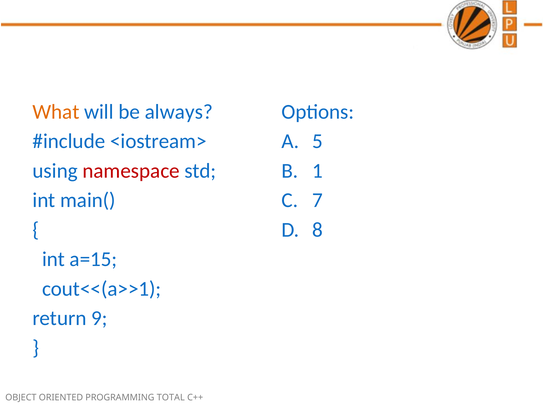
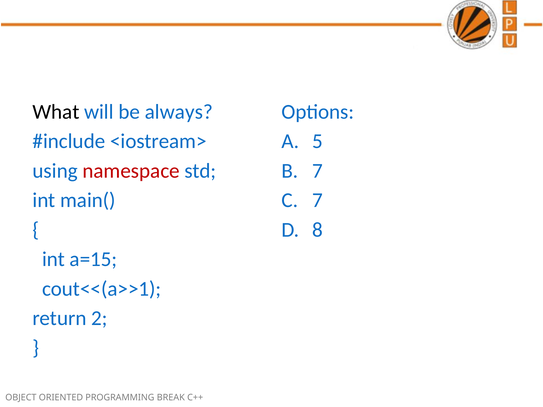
What colour: orange -> black (56, 112)
1: 1 -> 7 (317, 171)
9: 9 -> 2 (99, 319)
TOTAL: TOTAL -> BREAK (171, 398)
